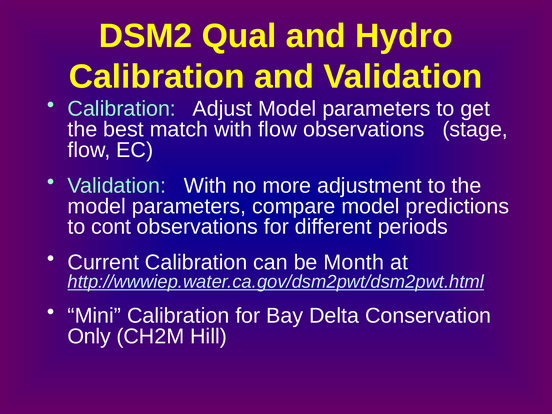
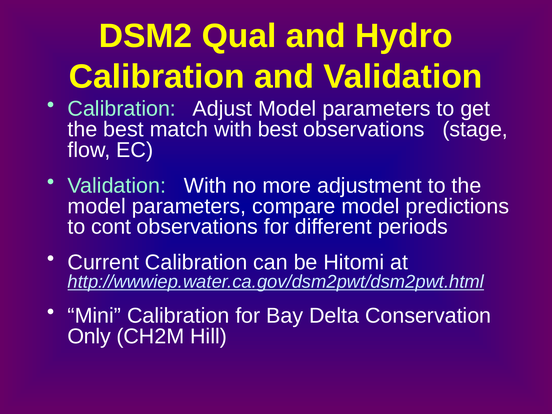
with flow: flow -> best (278, 129)
Month: Month -> Hitomi (354, 263)
